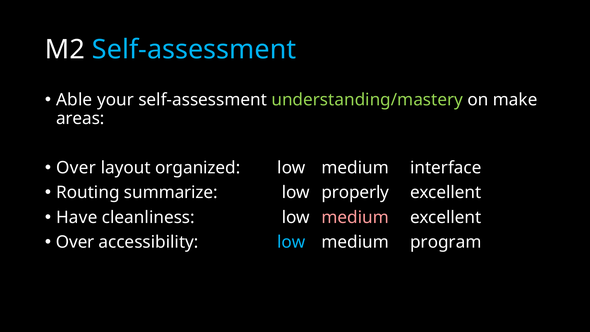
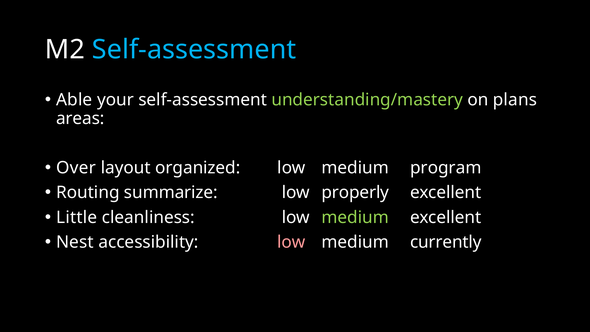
make: make -> plans (515, 100)
interface: interface -> program (446, 168)
Have: Have -> Little (77, 217)
medium colour: pink -> light green (355, 217)
Over: Over -> Nest (75, 242)
low colour: light blue -> pink (291, 242)
program: program -> currently (446, 242)
